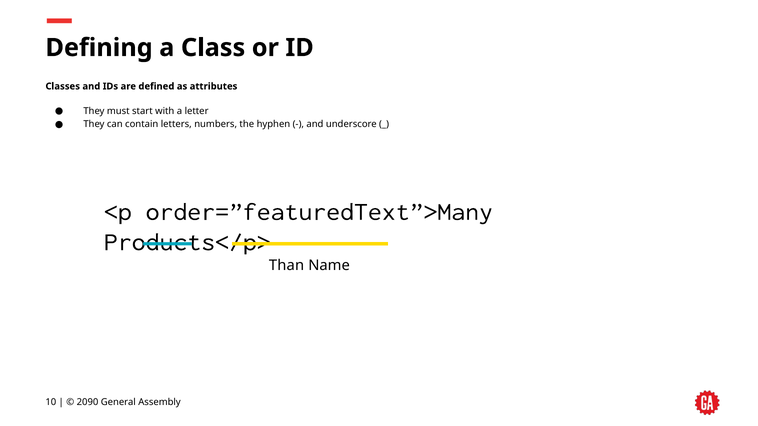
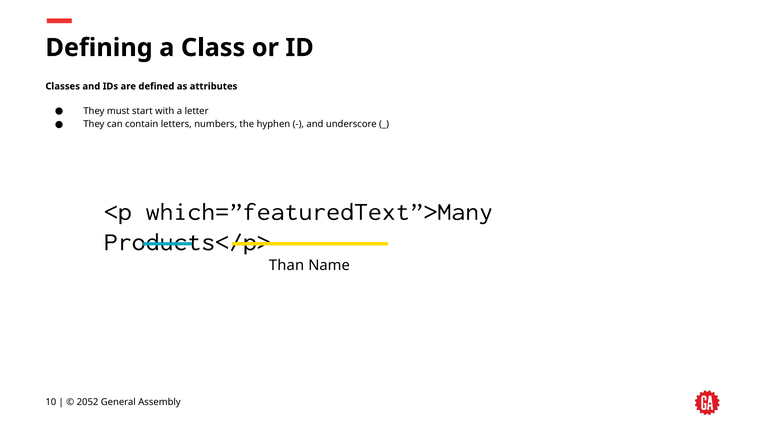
order=”featuredText”>Many: order=”featuredText”>Many -> which=”featuredText”>Many (319, 212)
2090: 2090 -> 2052 (88, 403)
